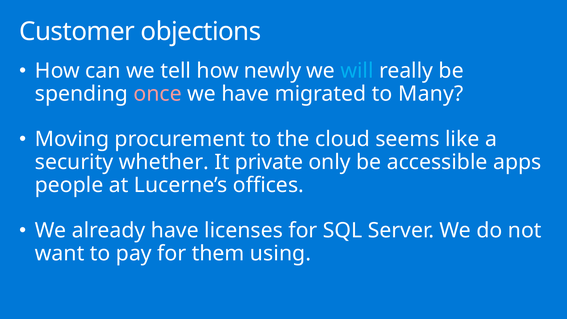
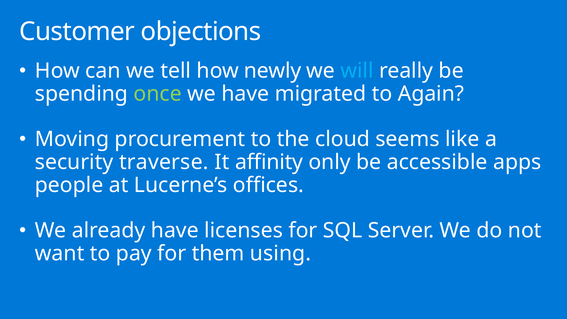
once colour: pink -> light green (158, 94)
Many: Many -> Again (431, 94)
whether: whether -> traverse (164, 162)
private: private -> affinity (269, 162)
